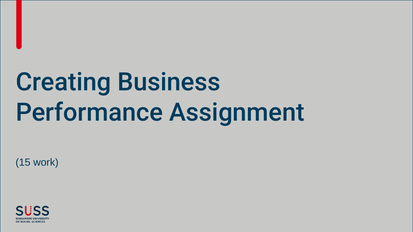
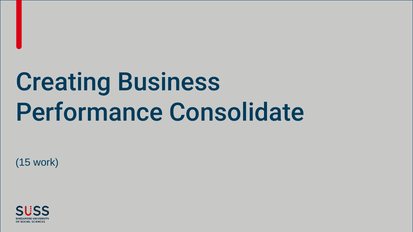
Assignment: Assignment -> Consolidate (237, 113)
